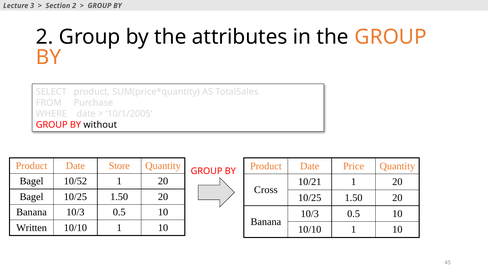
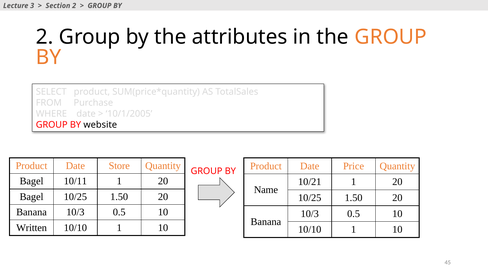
without: without -> website (100, 125)
10/52: 10/52 -> 10/11 (75, 181)
Cross: Cross -> Name (266, 190)
